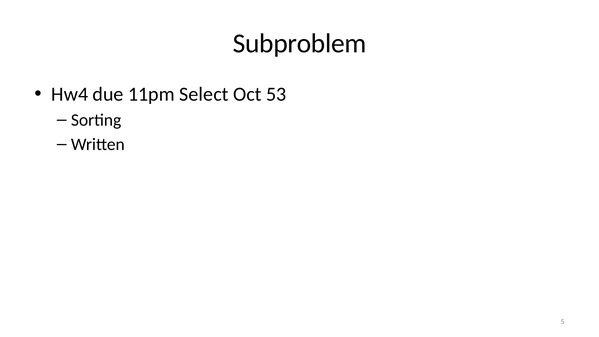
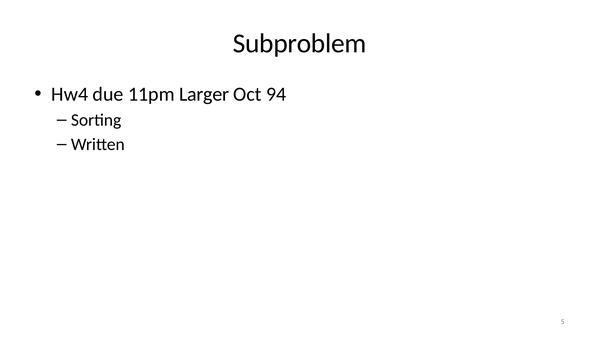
Select: Select -> Larger (204, 94)
53: 53 -> 94 (276, 94)
